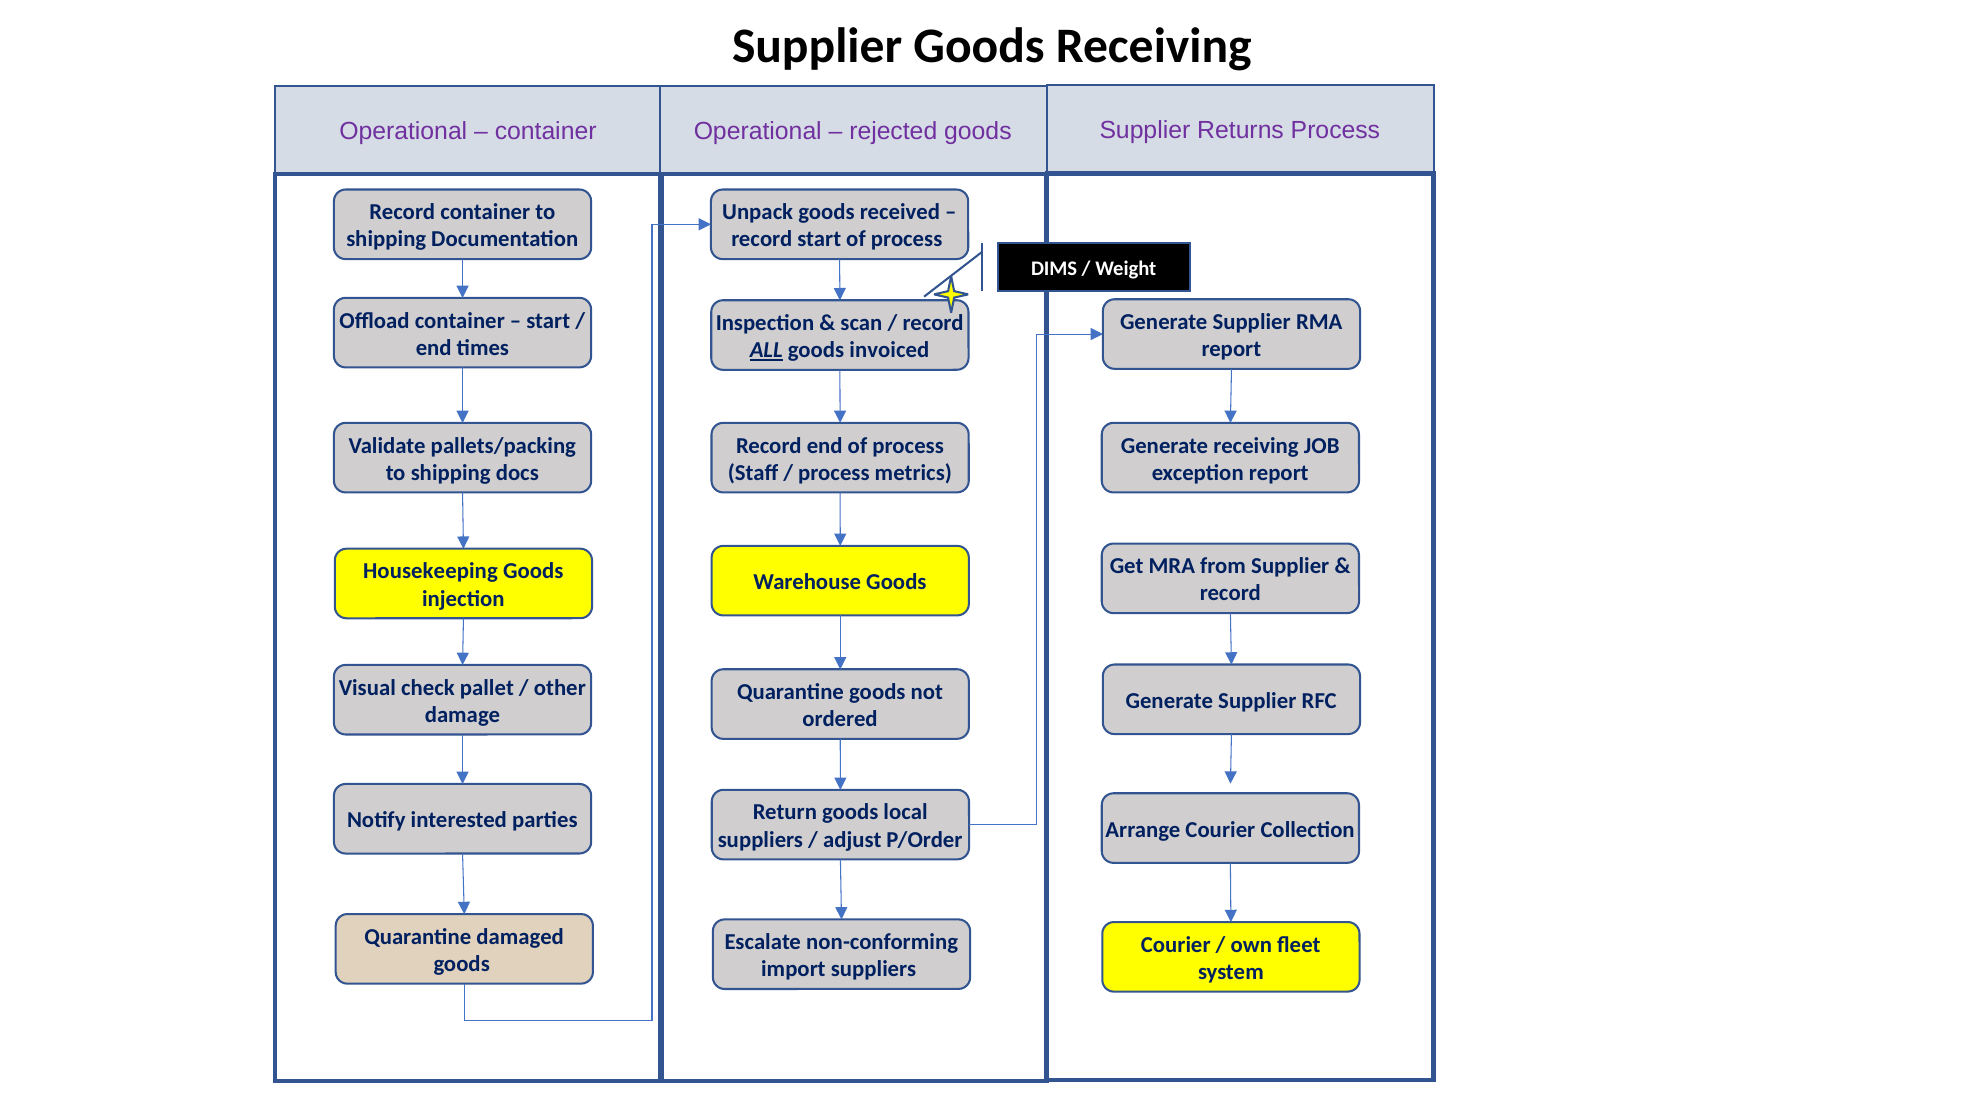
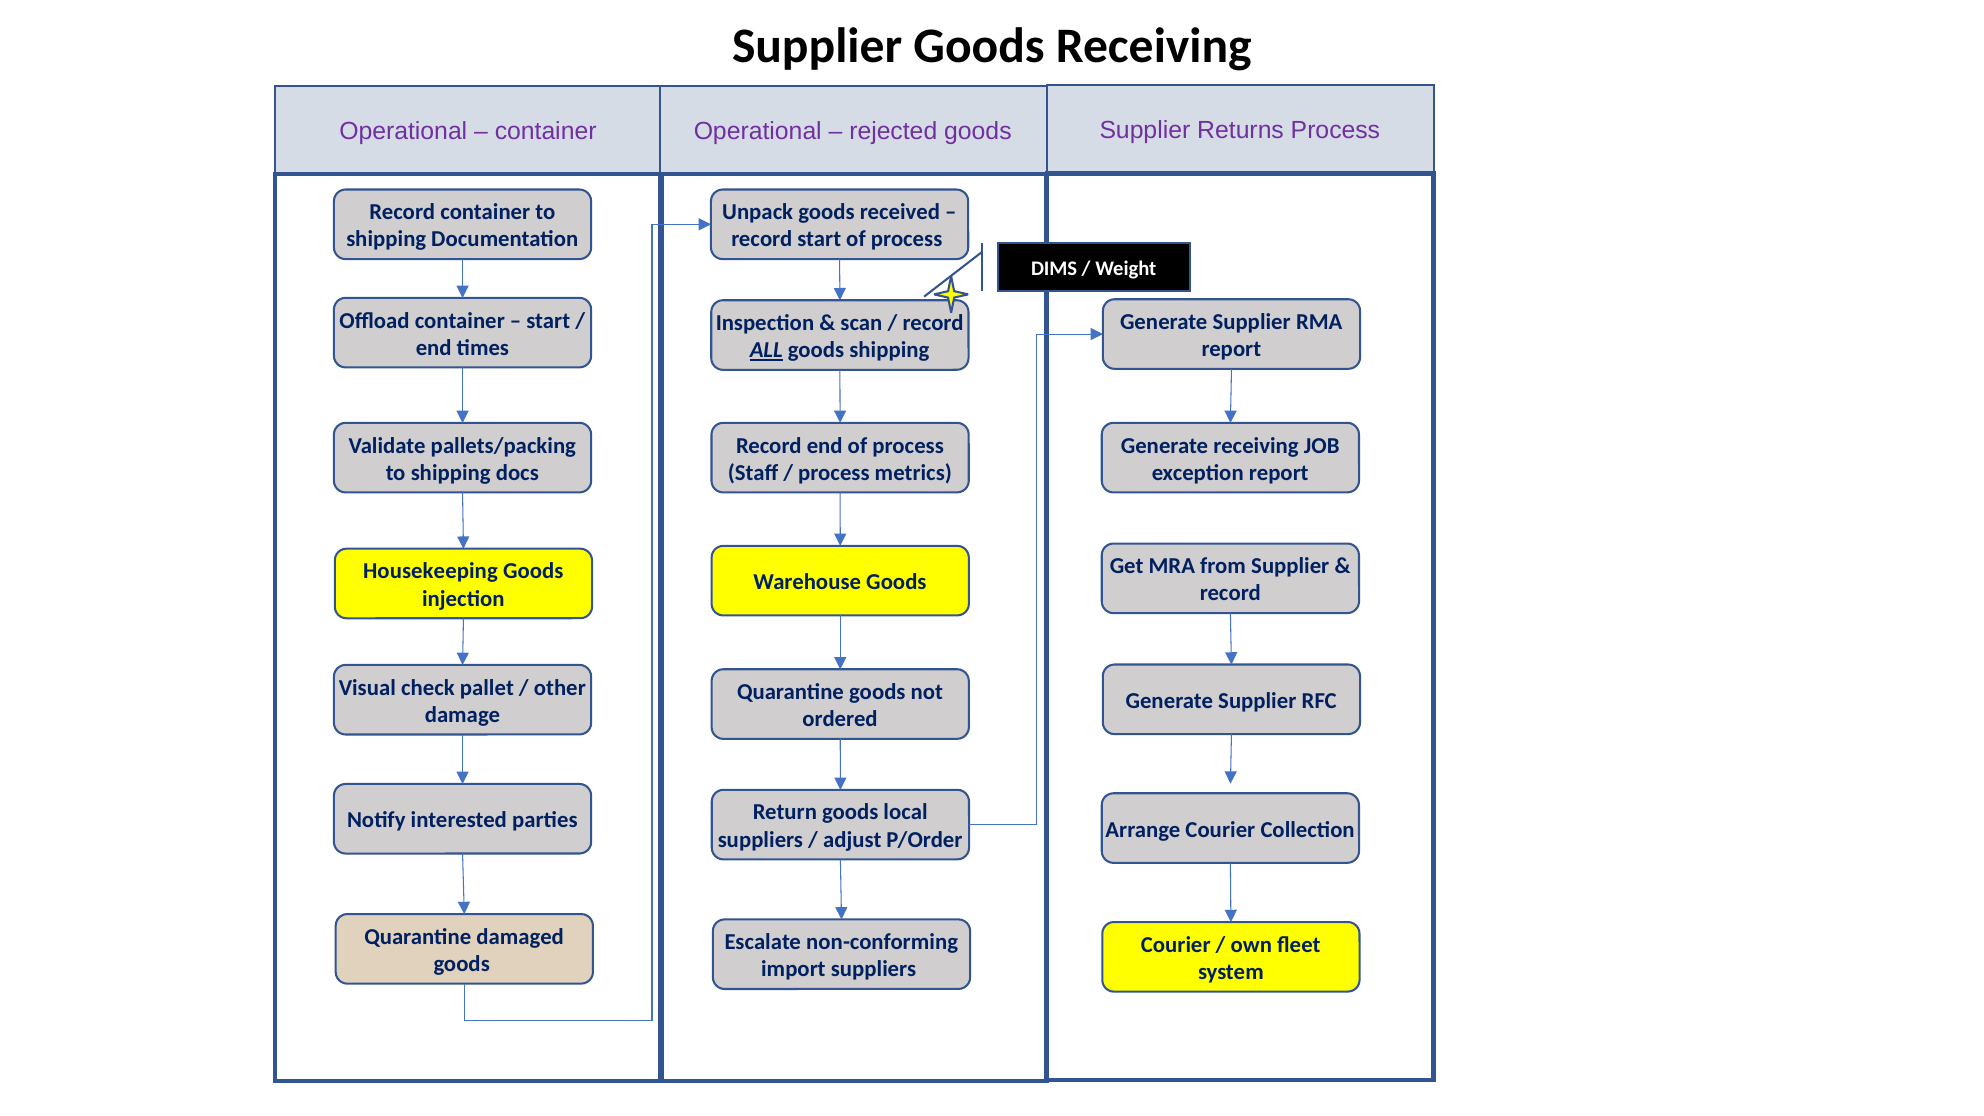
goods invoiced: invoiced -> shipping (889, 350)
